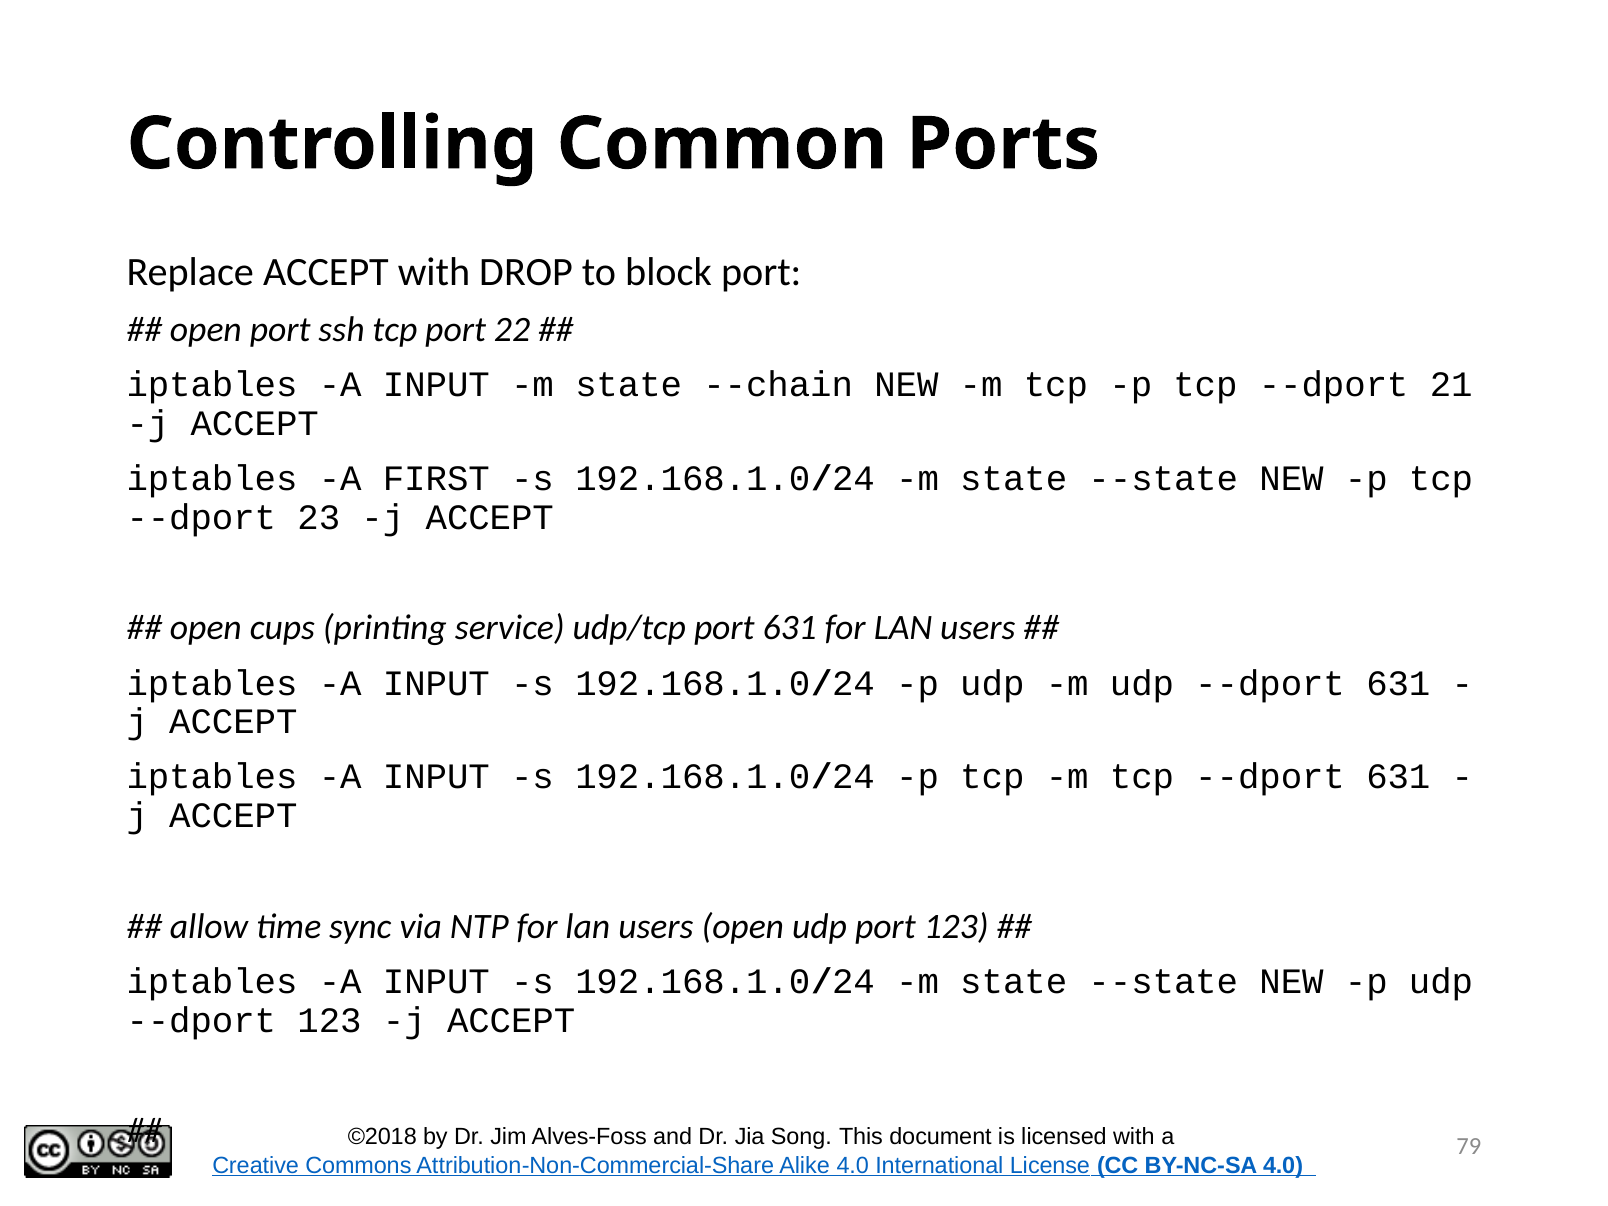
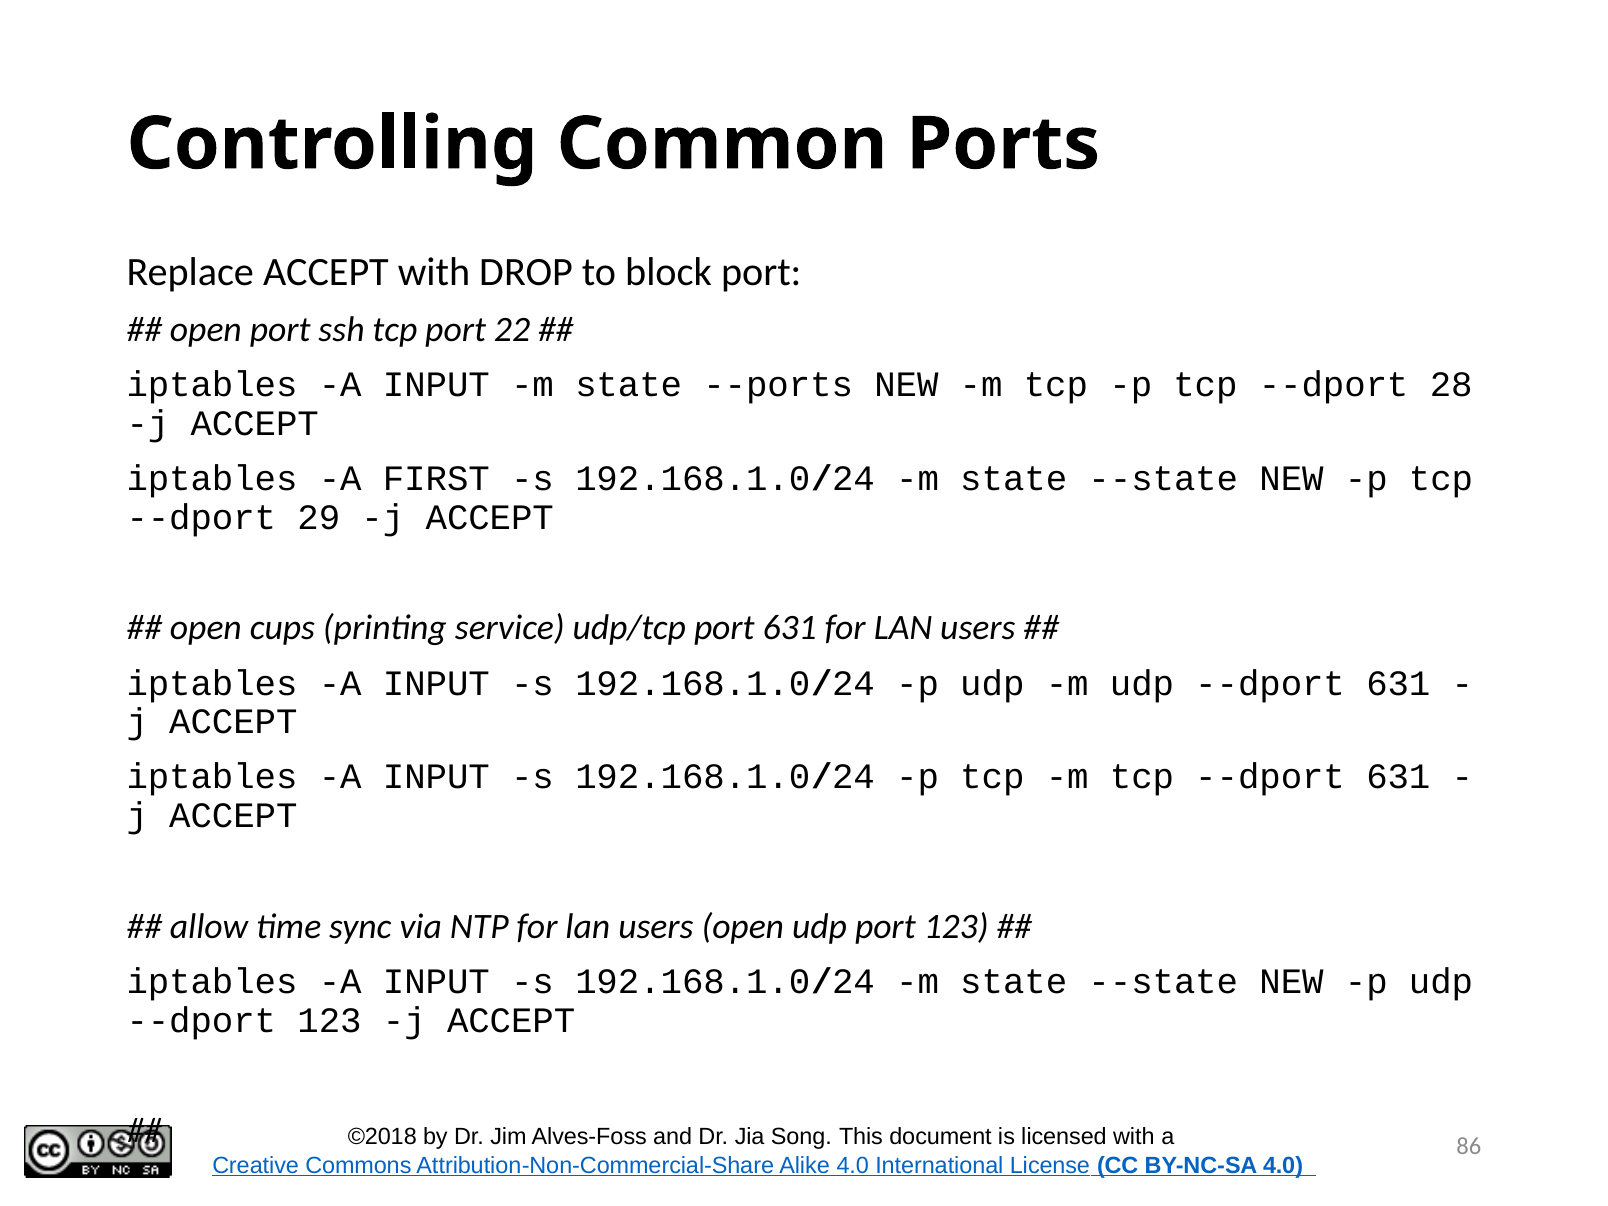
--chain: --chain -> --ports (778, 385)
21: 21 -> 28 (1451, 385)
23: 23 -> 29 (319, 517)
79: 79 -> 86 (1469, 1146)
